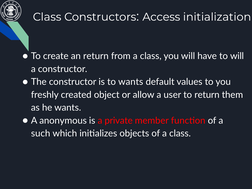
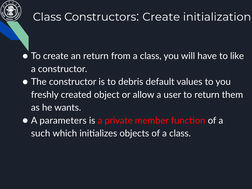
Access: Access -> Create (161, 17)
to will: will -> like (237, 56)
to wants: wants -> debris (131, 82)
anonymous: anonymous -> parameters (63, 121)
